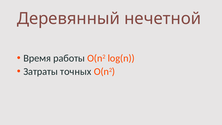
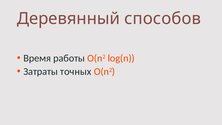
нечетной: нечетной -> способов (163, 19)
